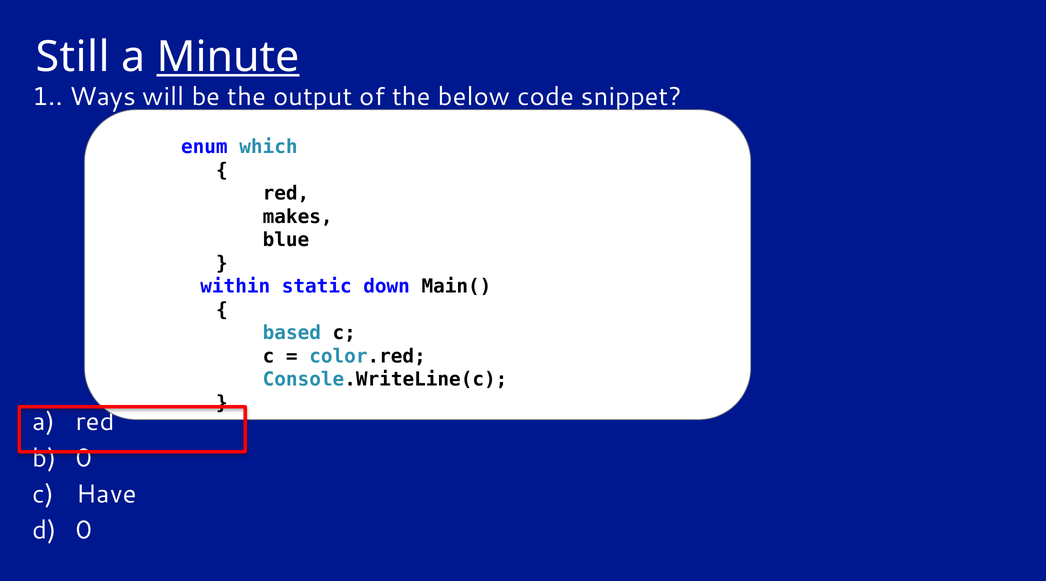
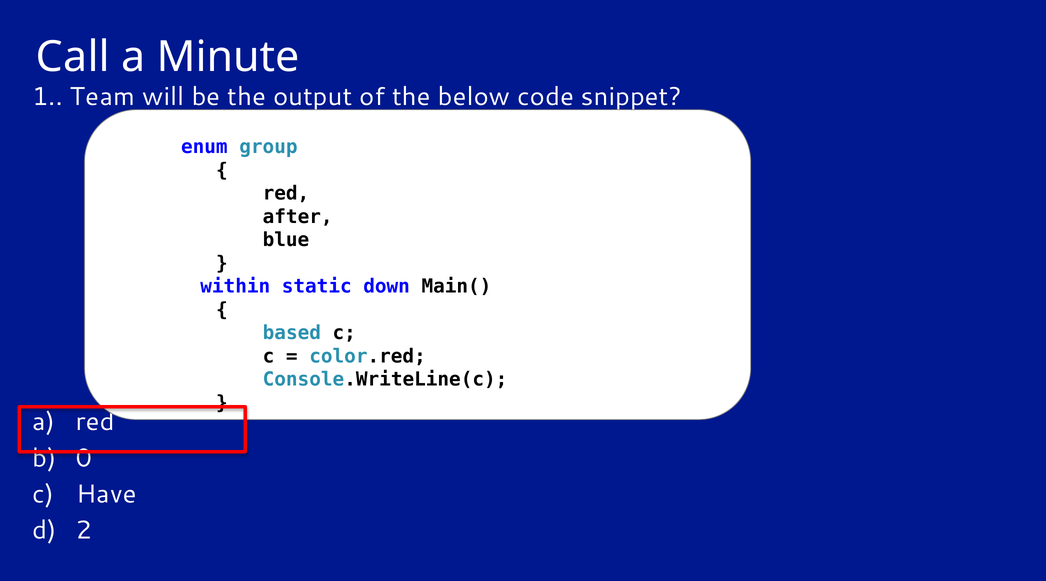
Still: Still -> Call (73, 57)
Minute underline: present -> none (228, 57)
Ways: Ways -> Team (102, 97)
which: which -> group (268, 147)
makes: makes -> after (298, 217)
0: 0 -> 2 (84, 530)
